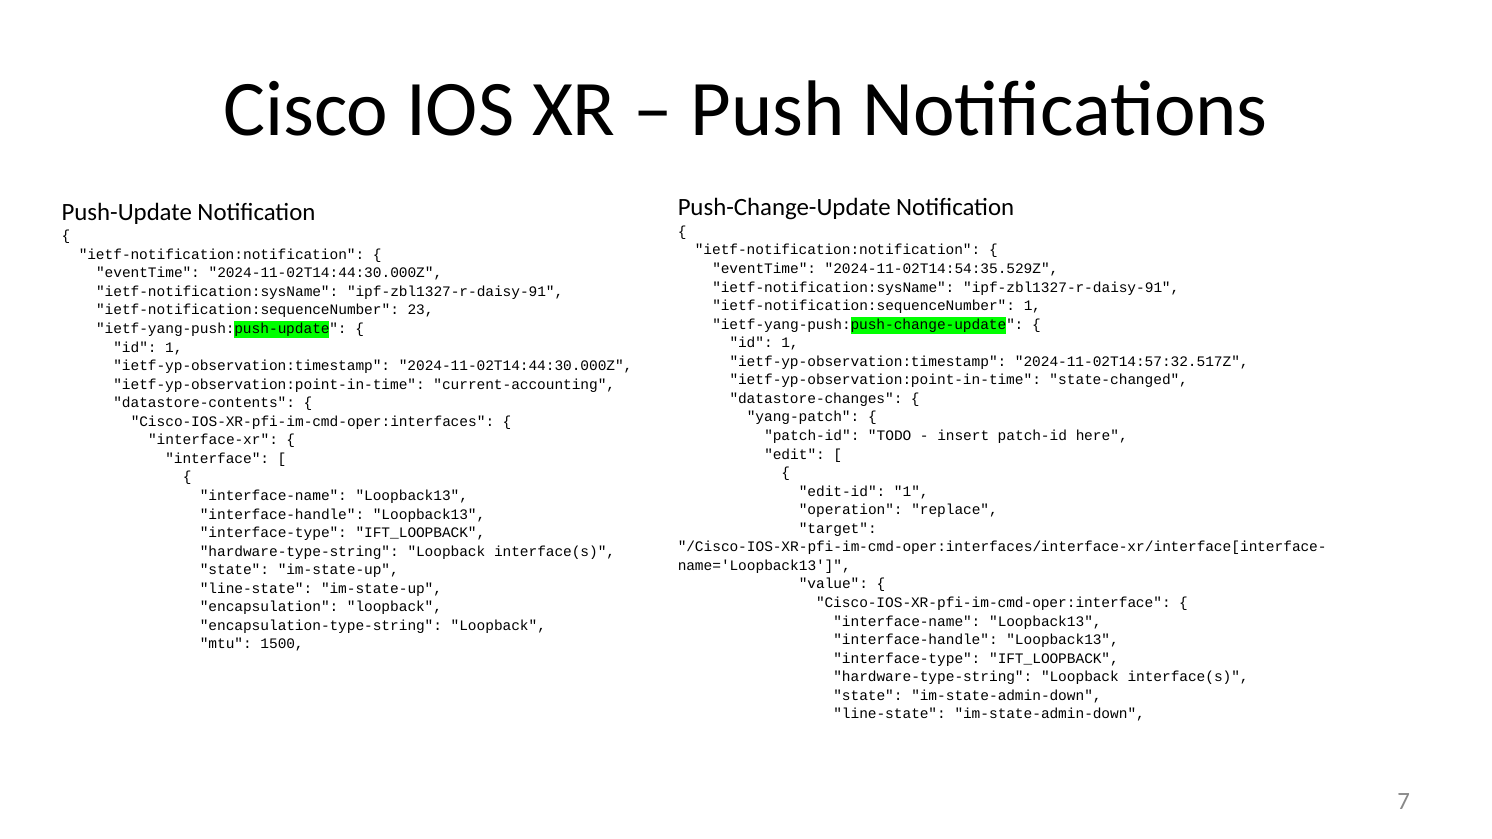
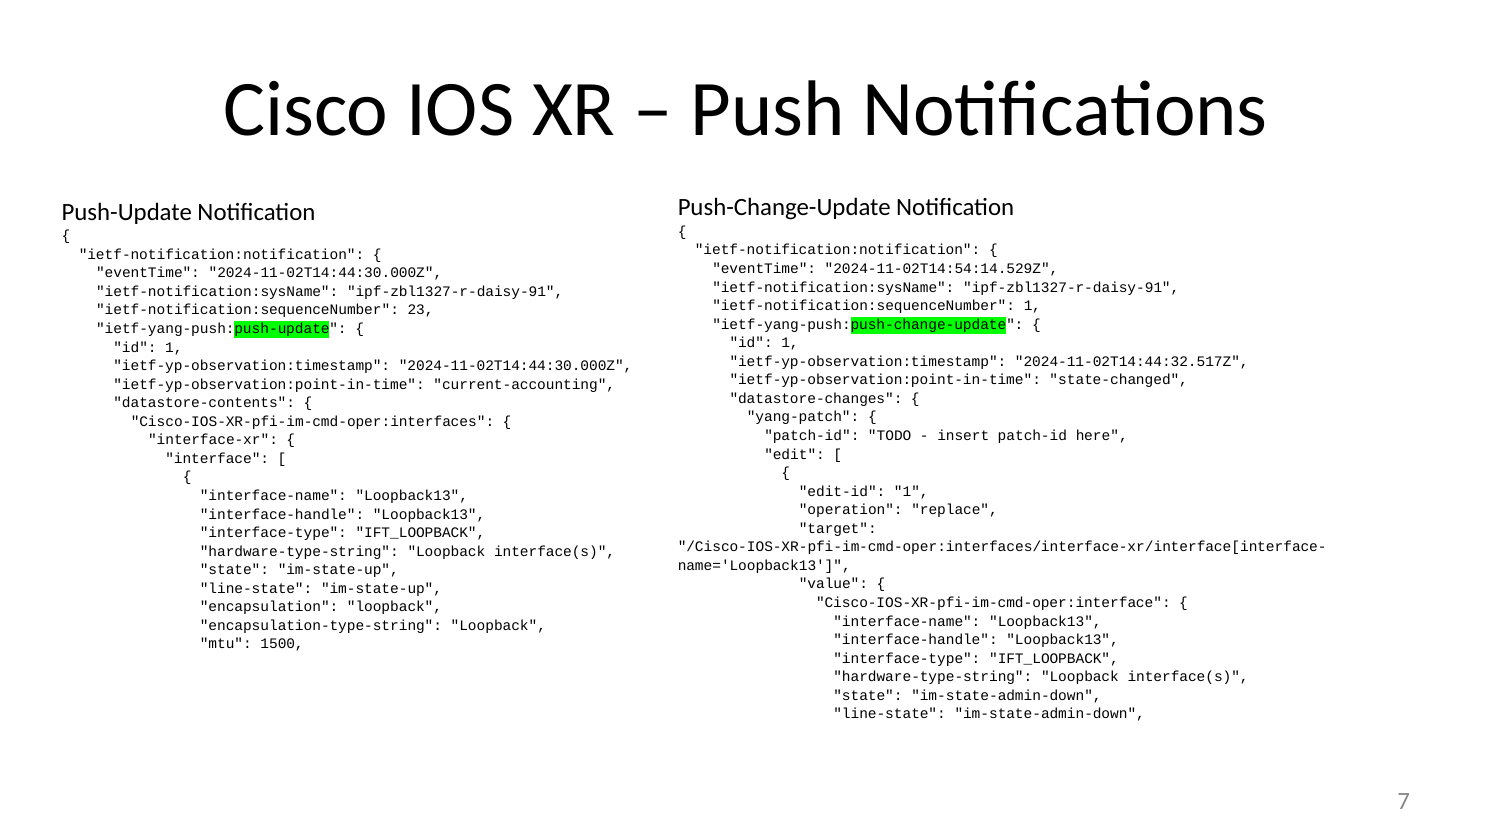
2024-11-02T14:54:35.529Z: 2024-11-02T14:54:35.529Z -> 2024-11-02T14:54:14.529Z (942, 269)
2024-11-02T14:57:32.517Z: 2024-11-02T14:57:32.517Z -> 2024-11-02T14:44:32.517Z (1132, 362)
